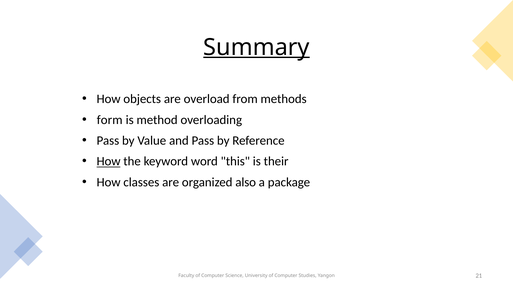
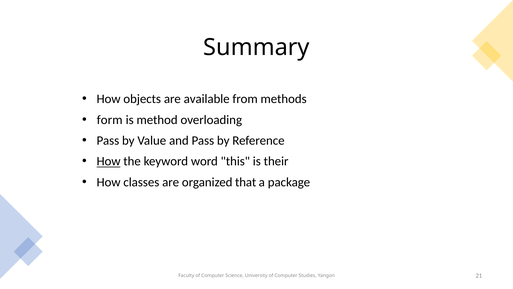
Summary underline: present -> none (256, 47)
overload: overload -> available (207, 99)
also: also -> that (246, 182)
